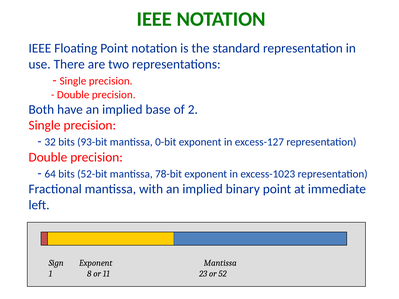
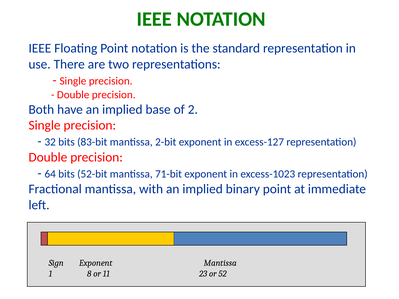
93-bit: 93-bit -> 83-bit (92, 142)
0-bit: 0-bit -> 2-bit (166, 142)
78-bit: 78-bit -> 71-bit (169, 174)
